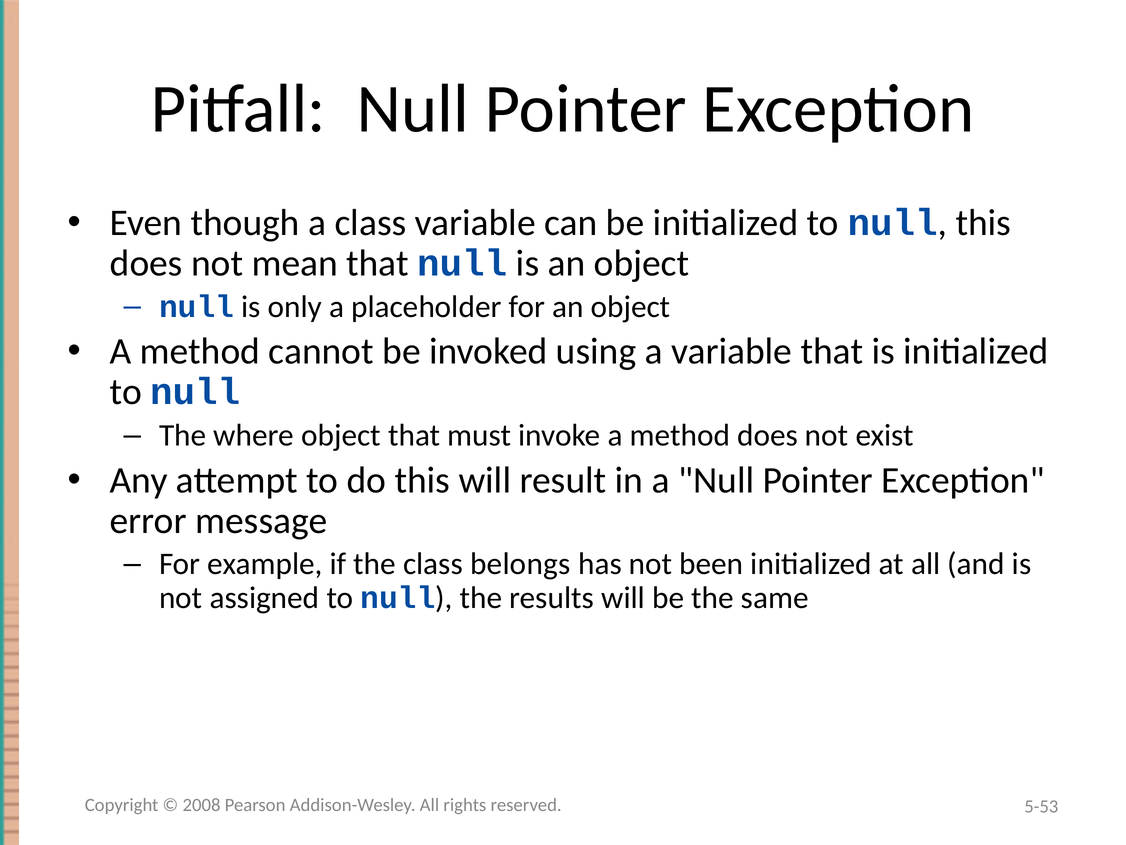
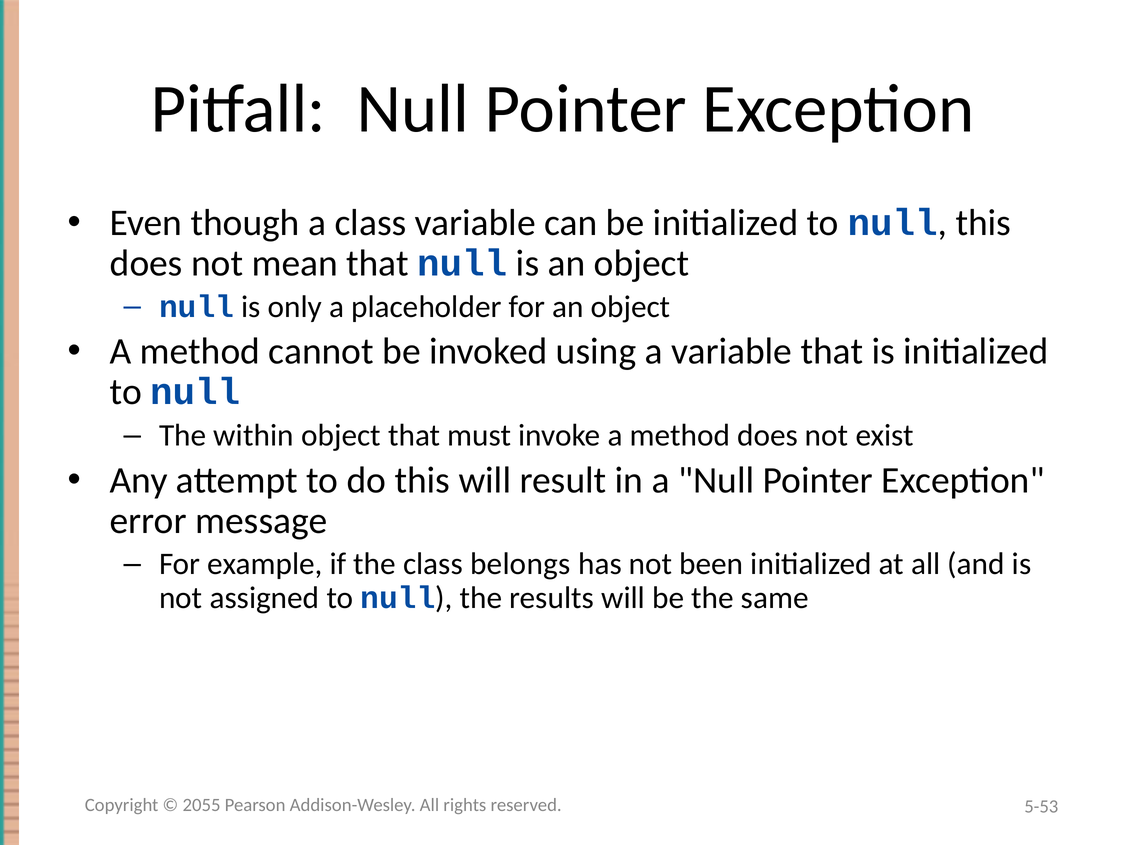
where: where -> within (254, 435)
2008: 2008 -> 2055 (202, 804)
